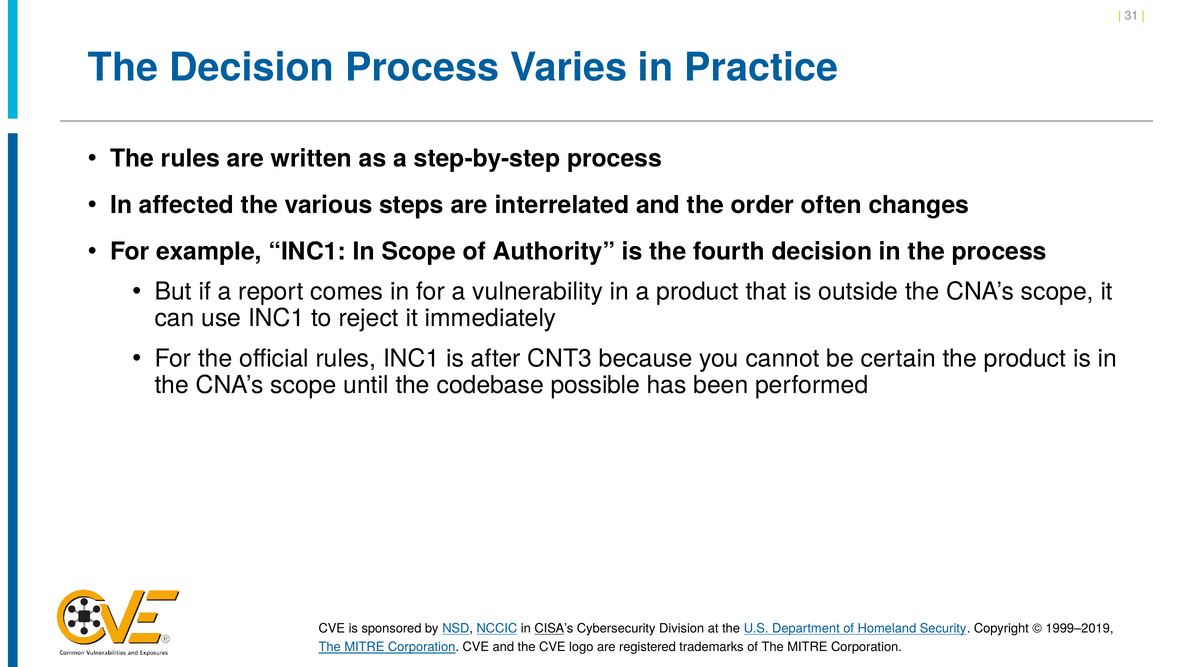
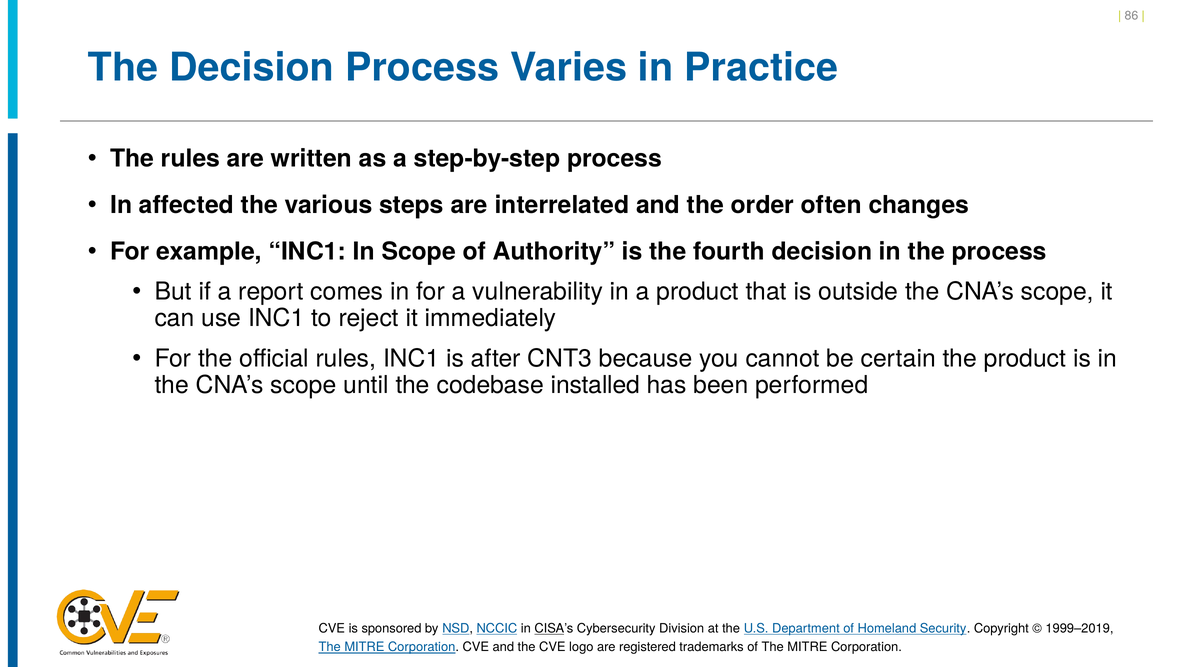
31: 31 -> 86 (1131, 16)
possible: possible -> installed (595, 385)
